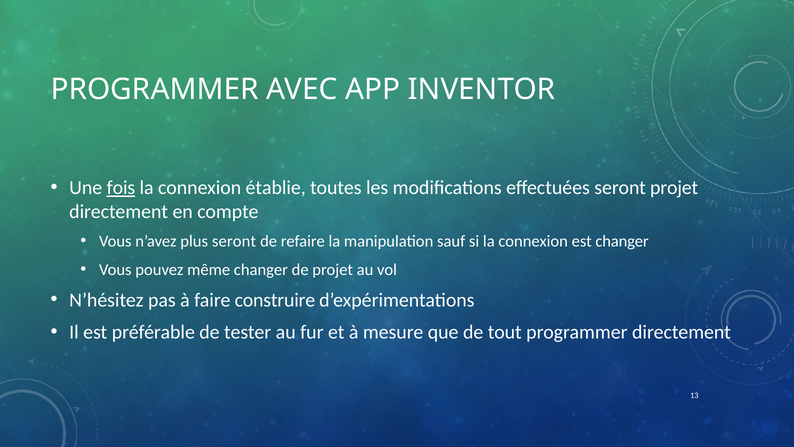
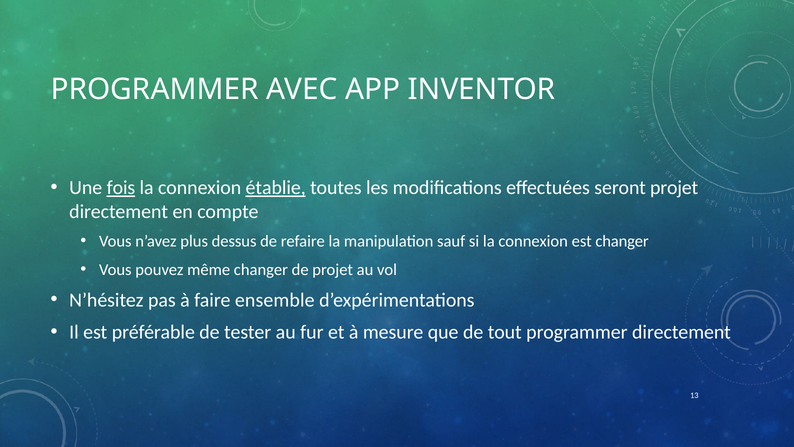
établie underline: none -> present (276, 188)
plus seront: seront -> dessus (234, 241)
construire: construire -> ensemble (275, 300)
